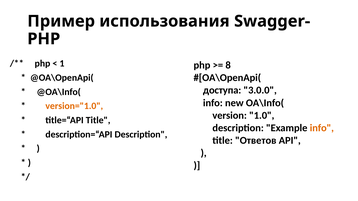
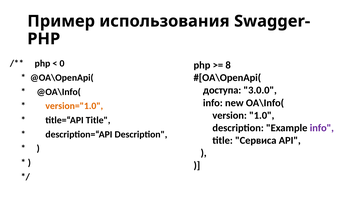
1: 1 -> 0 (62, 64)
info colour: orange -> purple (322, 128)
Ответов: Ответов -> Сервиса (256, 141)
